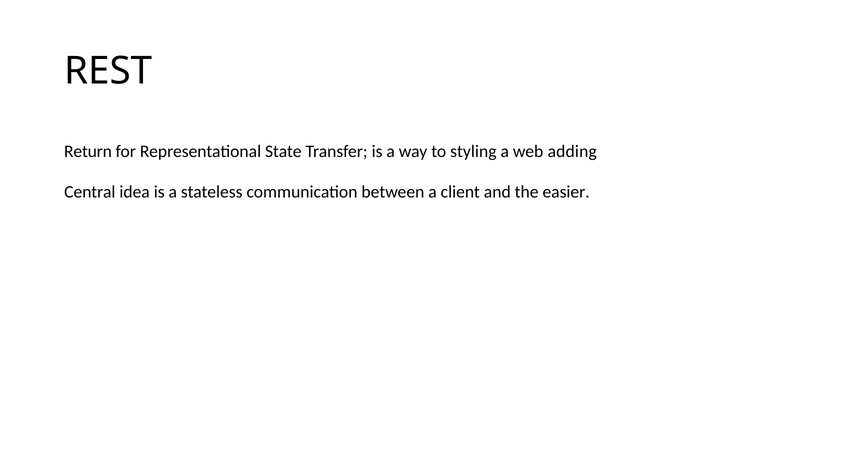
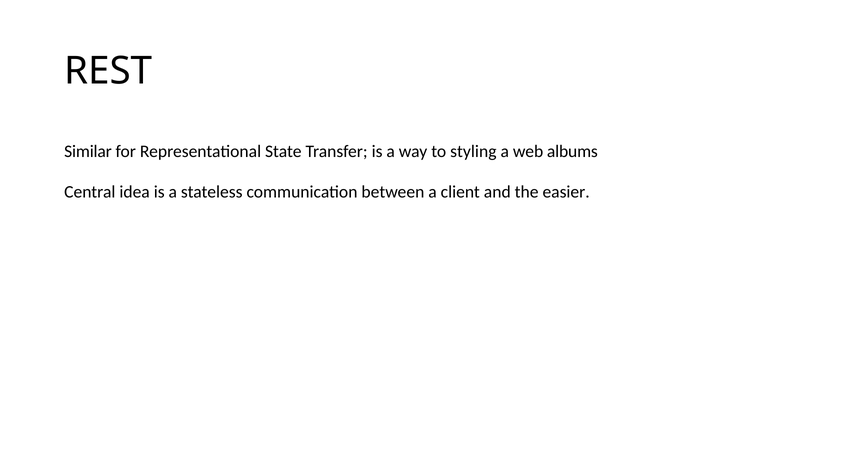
Return: Return -> Similar (88, 152)
adding: adding -> albums (572, 152)
